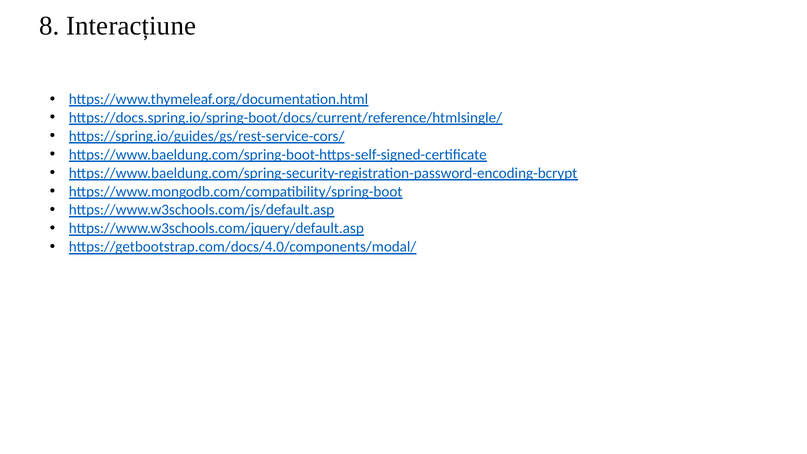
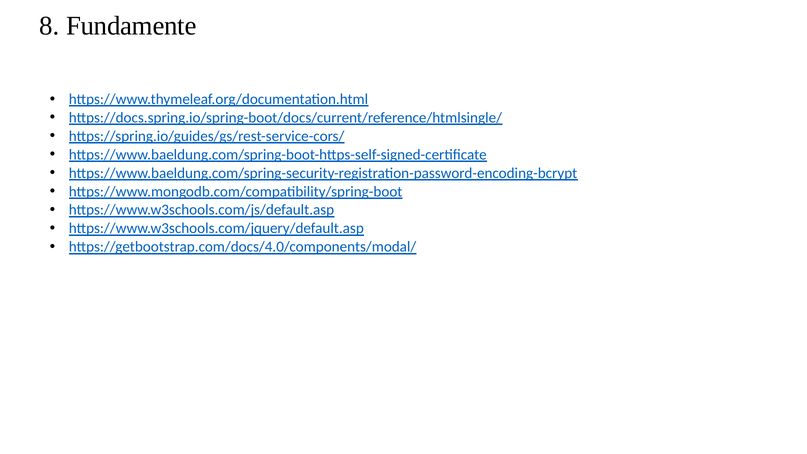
Interacțiune: Interacțiune -> Fundamente (131, 26)
